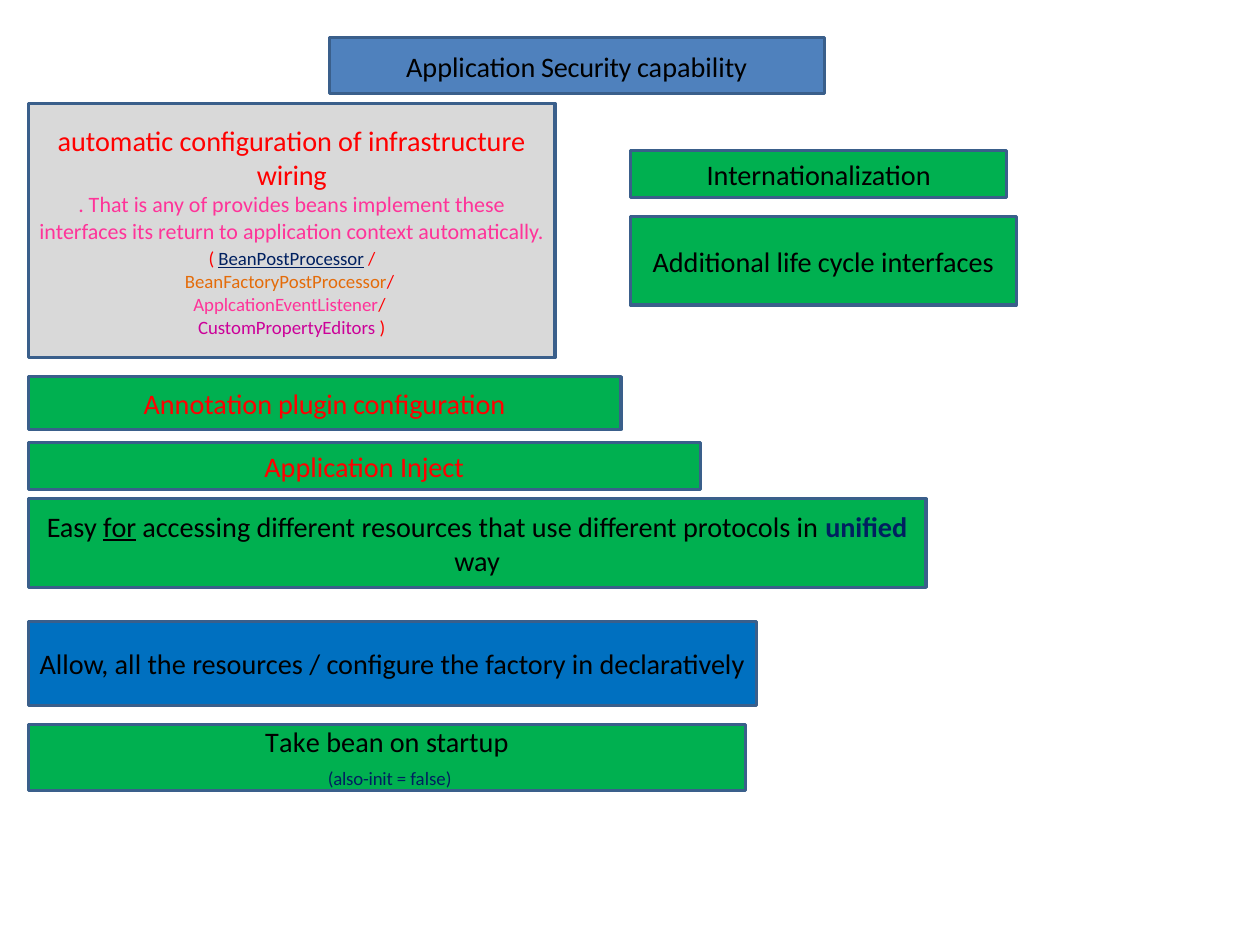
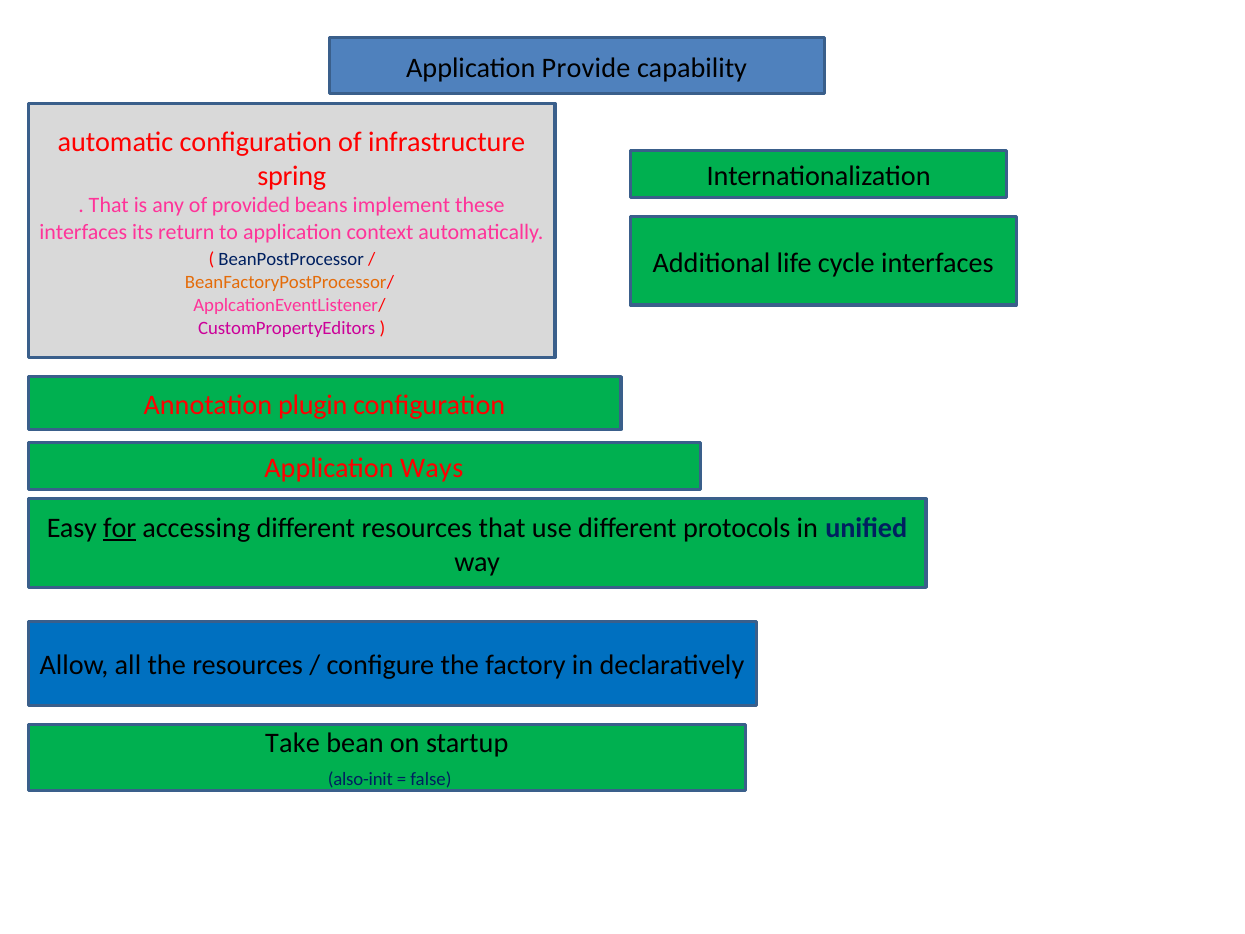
Security: Security -> Provide (586, 68)
wiring: wiring -> spring (292, 176)
provides: provides -> provided (251, 206)
BeanPostProcessor underline: present -> none (291, 259)
Inject: Inject -> Ways (432, 468)
